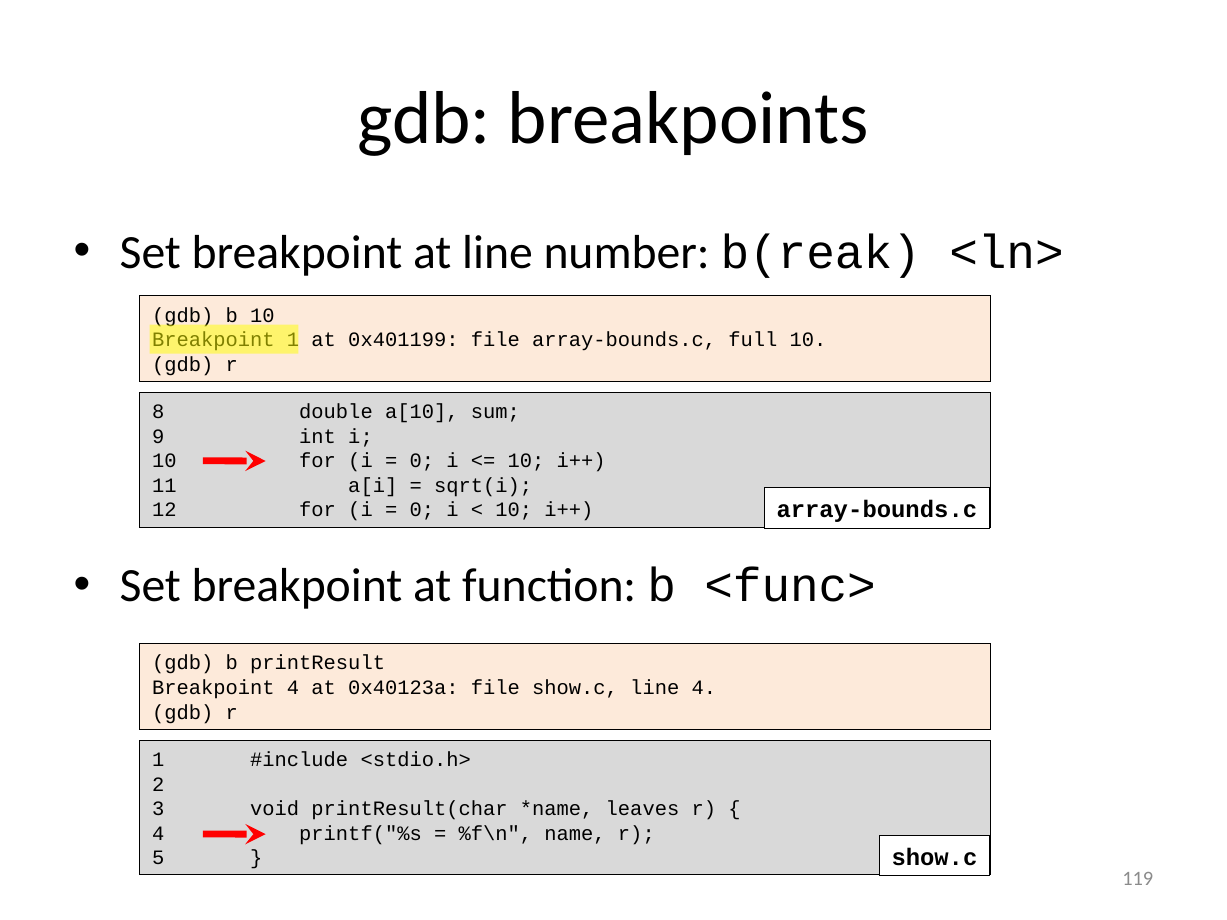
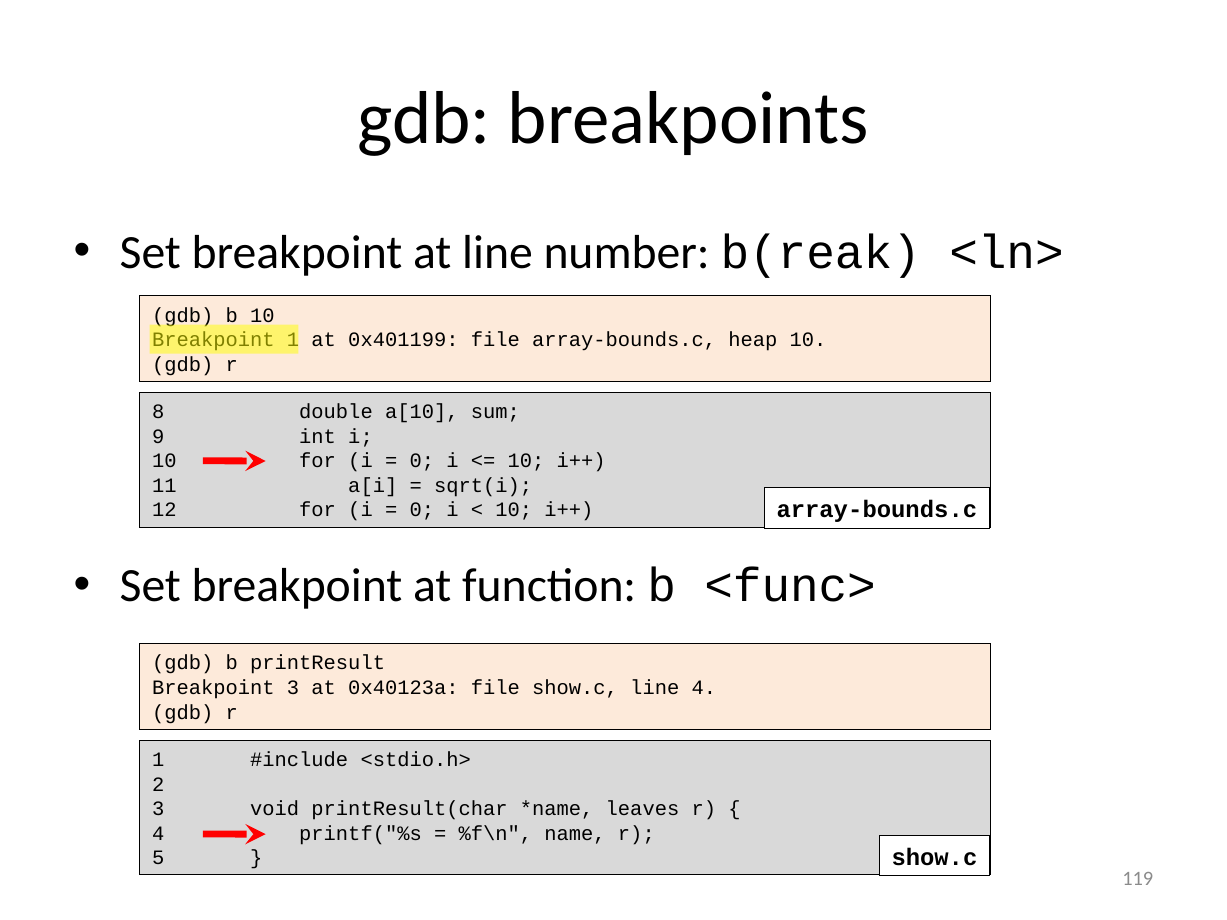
full: full -> heap (753, 340)
Breakpoint 4: 4 -> 3 (293, 688)
